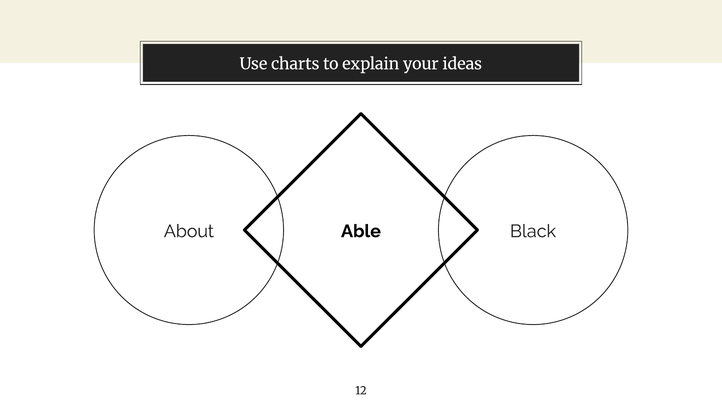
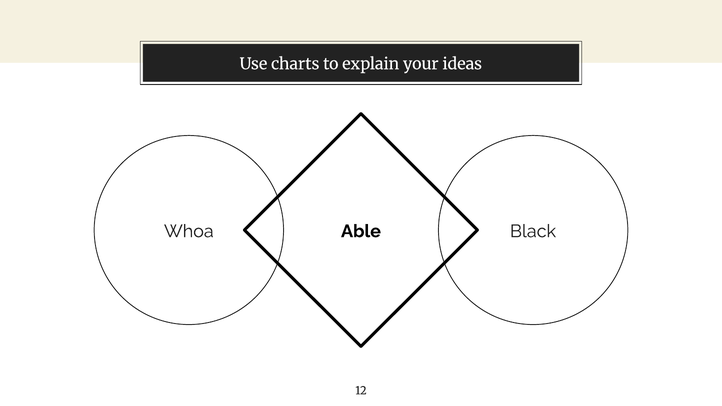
About: About -> Whoa (189, 231)
